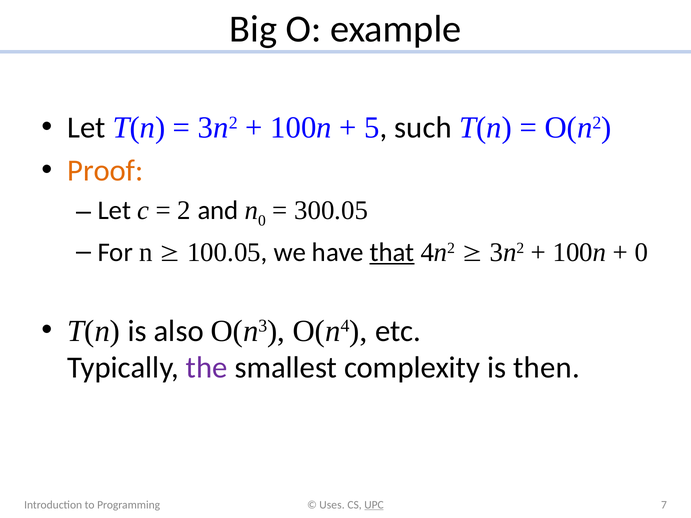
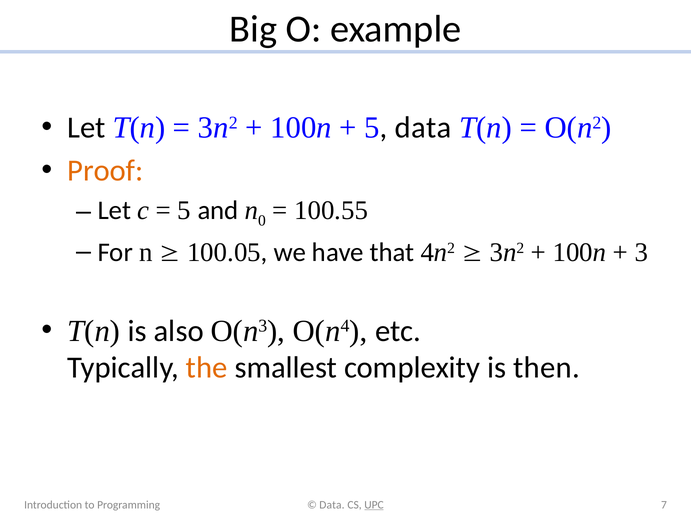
5 such: such -> data (423, 128)
2: 2 -> 5 (184, 210)
300.05: 300.05 -> 100.55 (331, 210)
that underline: present -> none (392, 252)
0: 0 -> 3 (641, 252)
the colour: purple -> orange (207, 368)
Uses: Uses -> Data (332, 505)
